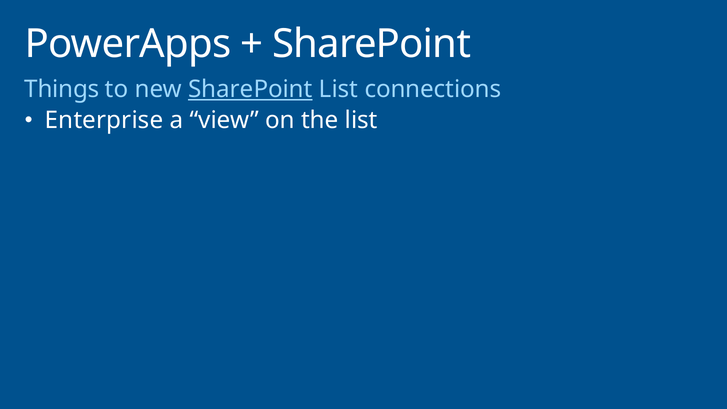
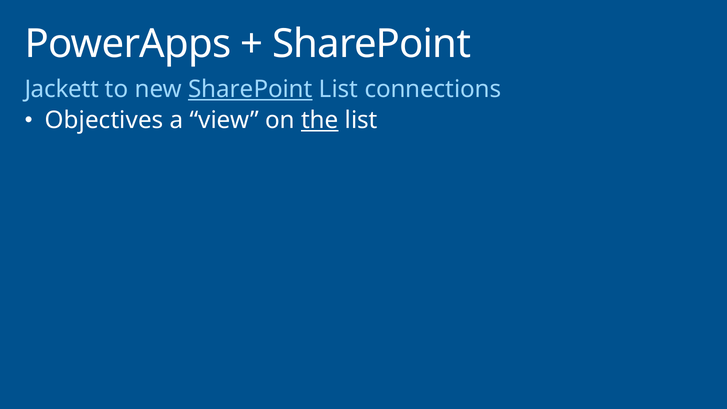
Things: Things -> Jackett (62, 89)
Enterprise: Enterprise -> Objectives (104, 120)
the underline: none -> present (320, 120)
